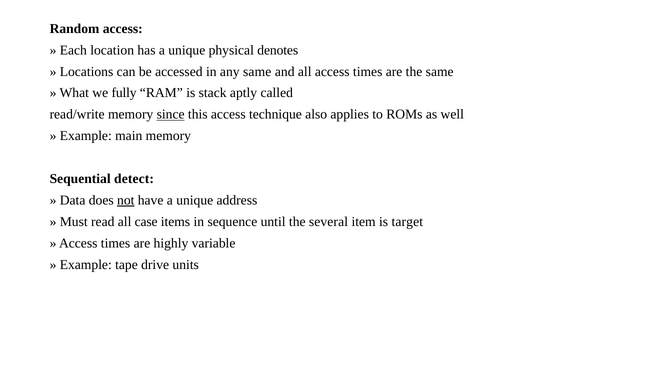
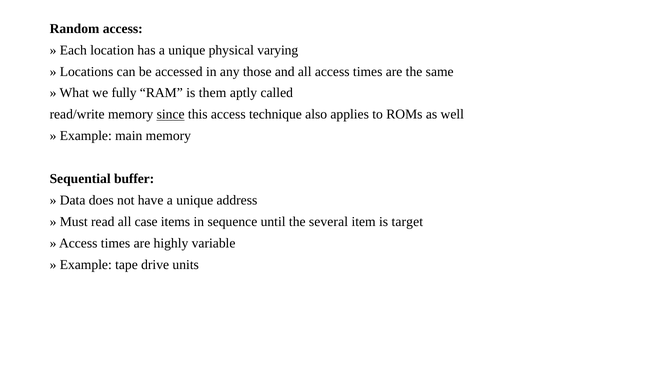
denotes: denotes -> varying (278, 50)
any same: same -> those (257, 72)
stack: stack -> them (213, 93)
detect: detect -> buffer (134, 179)
not underline: present -> none (126, 200)
